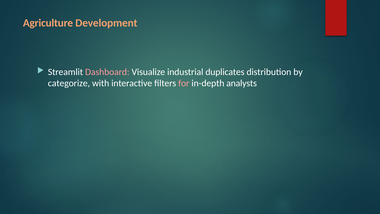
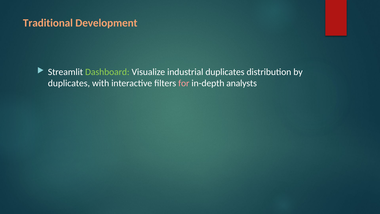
Agriculture: Agriculture -> Traditional (48, 23)
Dashboard colour: pink -> light green (107, 72)
categorize: categorize -> duplicates (69, 83)
